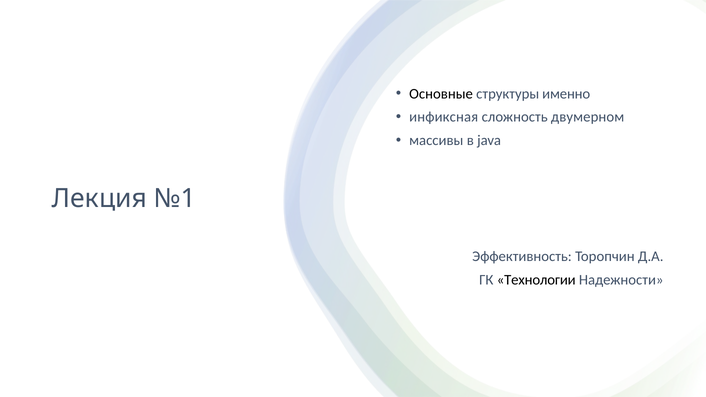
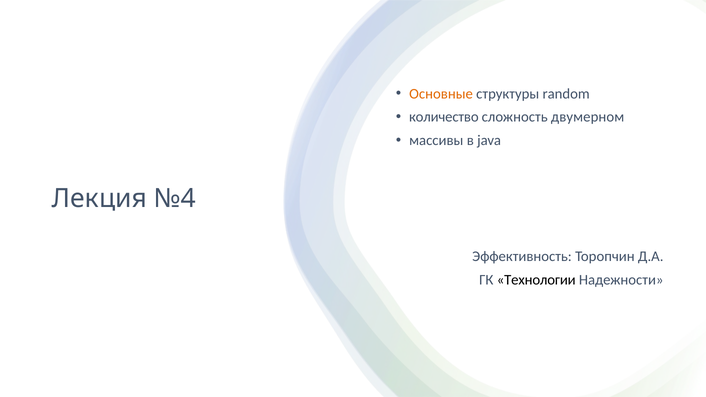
Основные colour: black -> orange (441, 94)
именно: именно -> random (566, 94)
инфиксная: инфиксная -> количество (444, 117)
№1: №1 -> №4 (175, 198)
